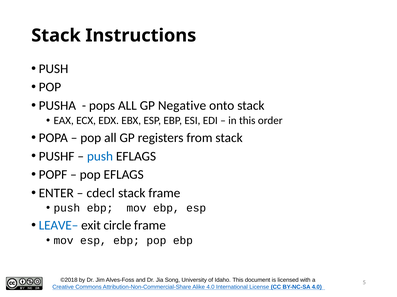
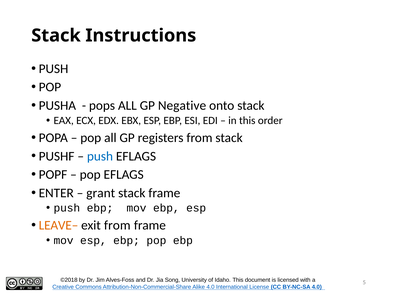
cdecl: cdecl -> grant (101, 193)
LEAVE– colour: blue -> orange (58, 226)
exit circle: circle -> from (117, 226)
